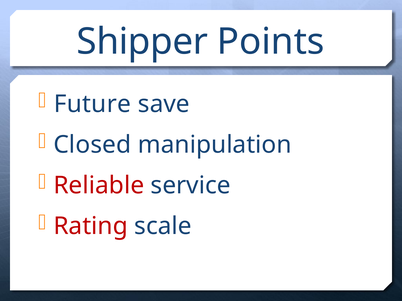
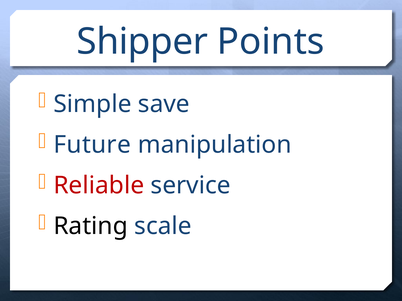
Future: Future -> Simple (92, 104)
Closed: Closed -> Future (92, 145)
Rating colour: red -> black (91, 226)
